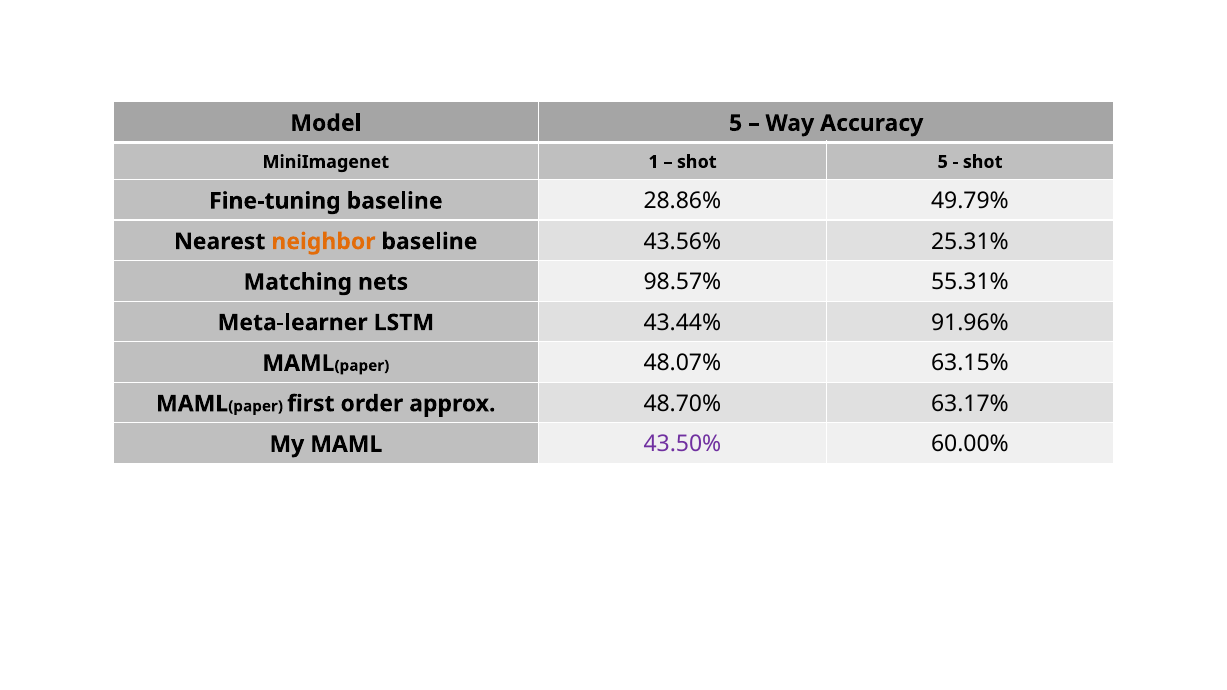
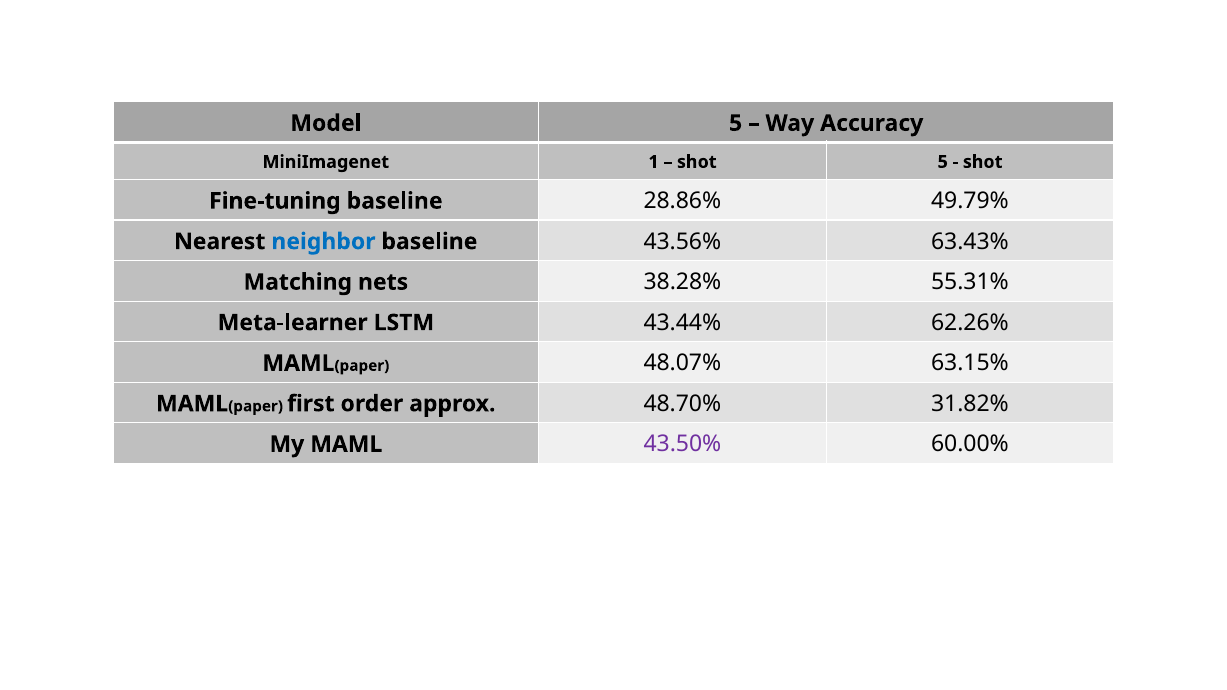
neighbor colour: orange -> blue (323, 242)
25.31%: 25.31% -> 63.43% (970, 242)
98.57%: 98.57% -> 38.28% (682, 282)
91.96%: 91.96% -> 62.26% (970, 323)
63.17%: 63.17% -> 31.82% (970, 404)
